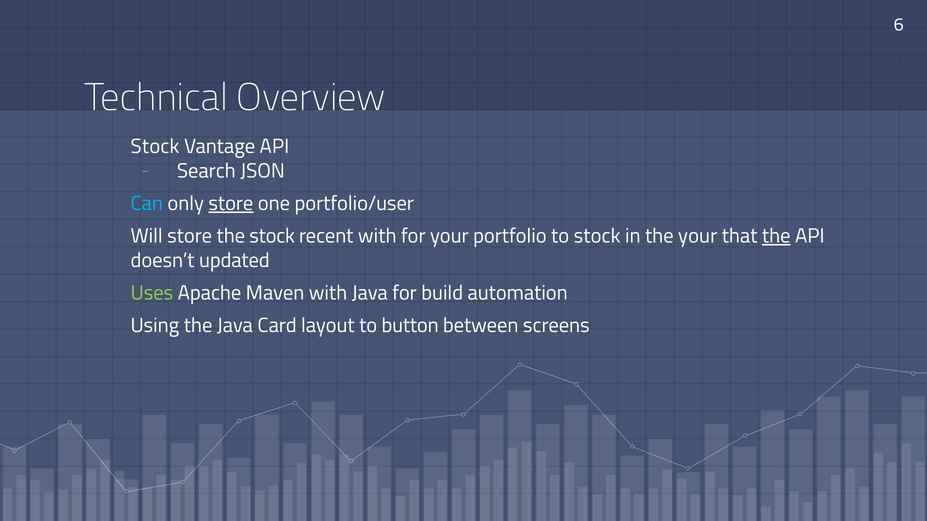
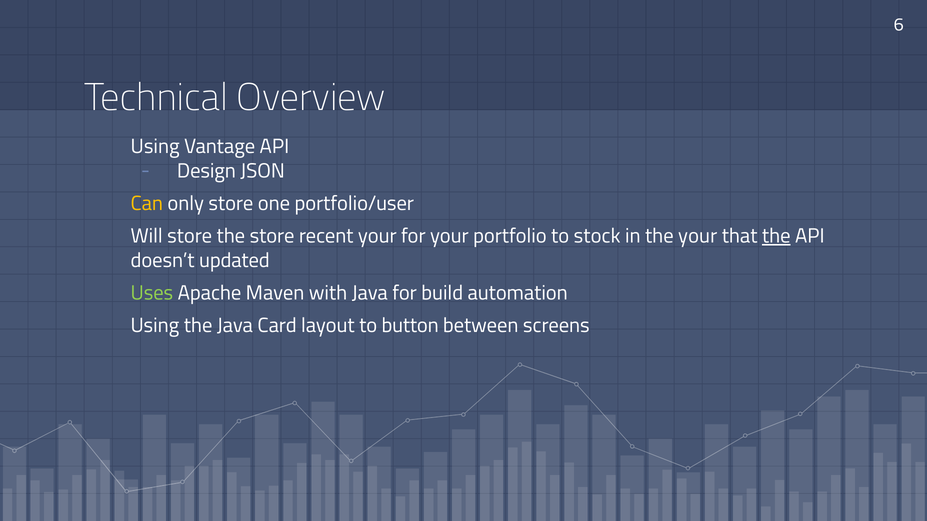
Stock: Stock -> Using (155, 147)
Search: Search -> Design (206, 171)
Can colour: light blue -> yellow (147, 204)
store underline: present -> none (231, 204)
the stock: stock -> store (272, 236)
recent with: with -> your (377, 236)
